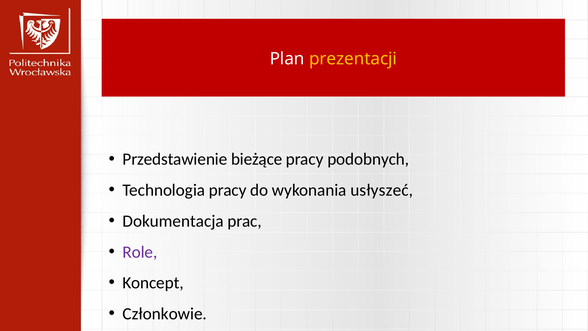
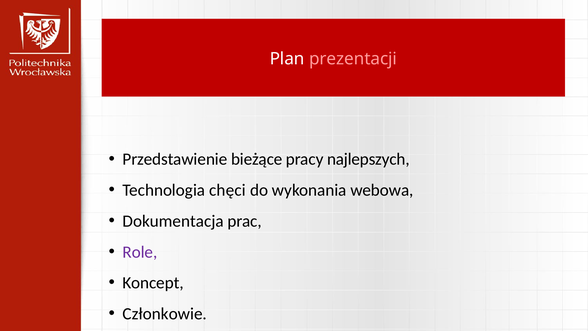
prezentacji colour: yellow -> pink (353, 59)
podobnych: podobnych -> najlepszych (368, 159)
Technologia pracy: pracy -> chęci (228, 190)
usłyszeć: usłyszeć -> webowa (382, 190)
